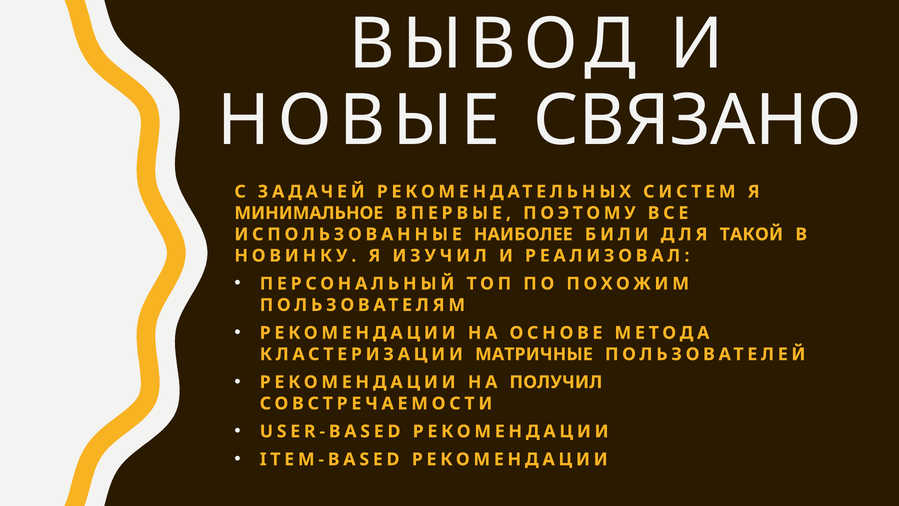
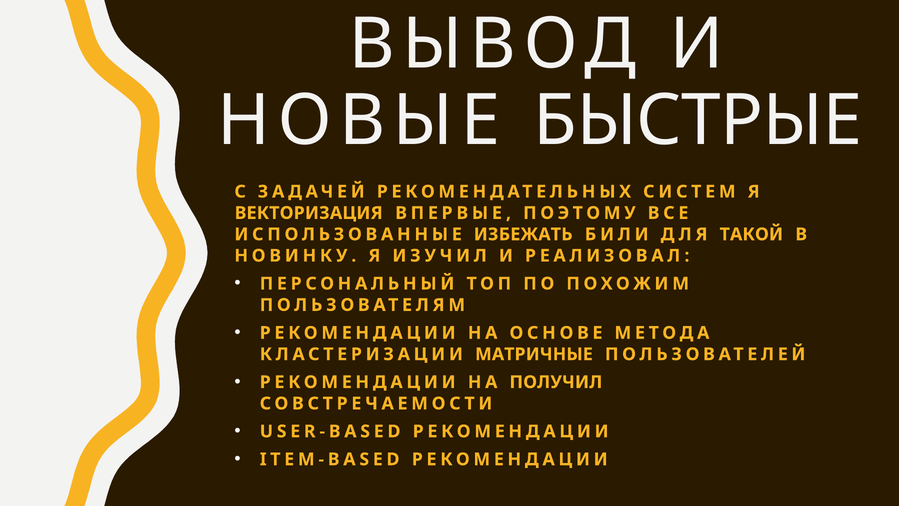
СВЯЗАНО: СВЯЗАНО -> БЫСТРЫЕ (698, 121)
МИНИМАЛЬНОЕ: МИНИМАЛЬНОЕ -> ВЕКТОРИЗАЦИЯ (309, 213)
НАИБОЛЕЕ: НАИБОЛЕЕ -> ИЗБЕЖАТЬ (523, 234)
